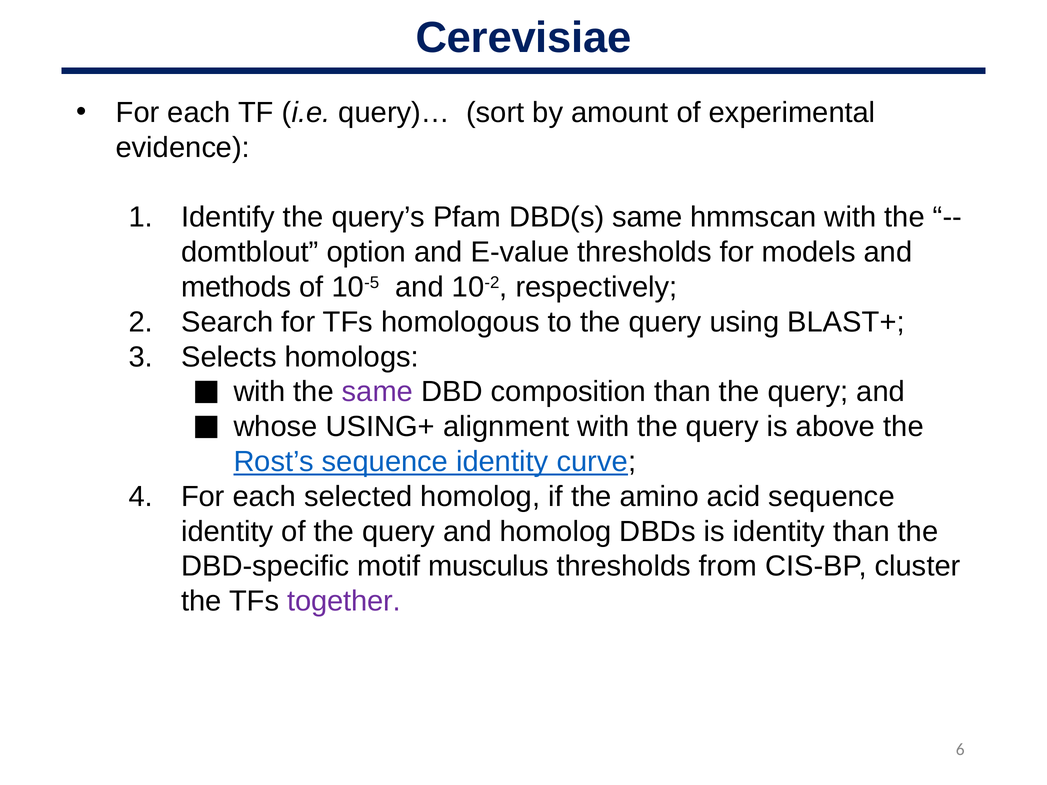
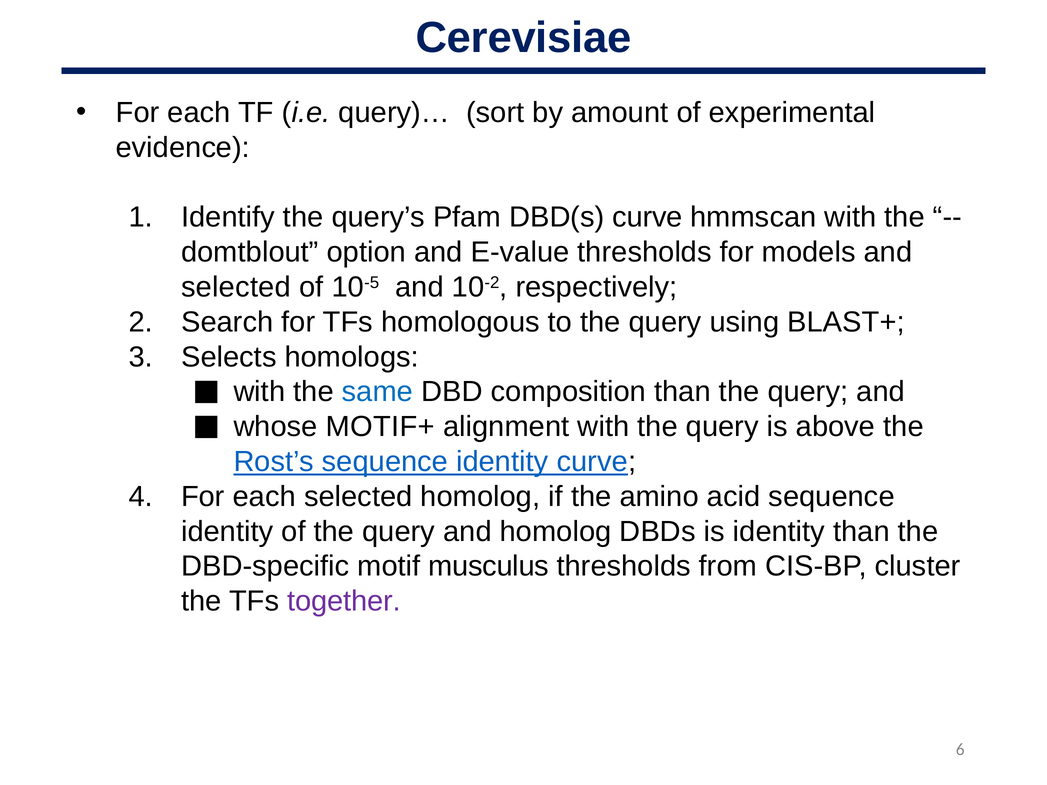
DBD(s same: same -> curve (647, 217)
methods: methods -> selected (236, 287)
same colour: purple -> blue (377, 392)
USING+: USING+ -> MOTIF+ (380, 427)
